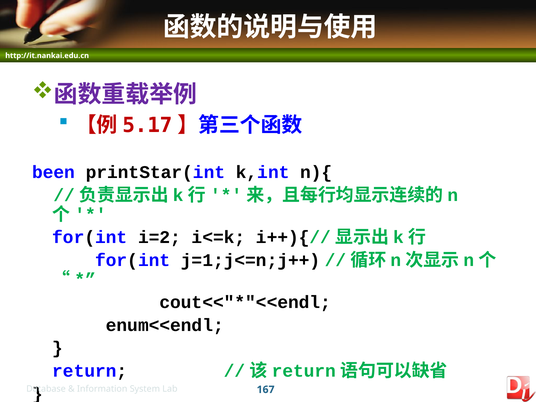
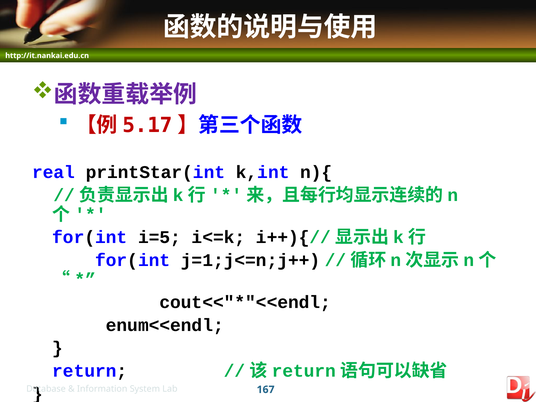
been: been -> real (54, 172)
i=2: i=2 -> i=5 (159, 237)
